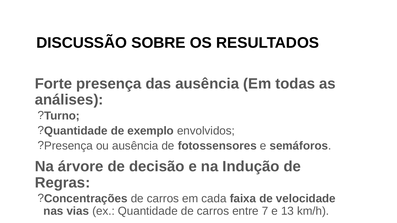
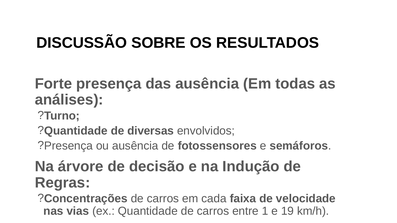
exemplo: exemplo -> diversas (151, 131)
7: 7 -> 1 (265, 211)
13: 13 -> 19 (287, 211)
